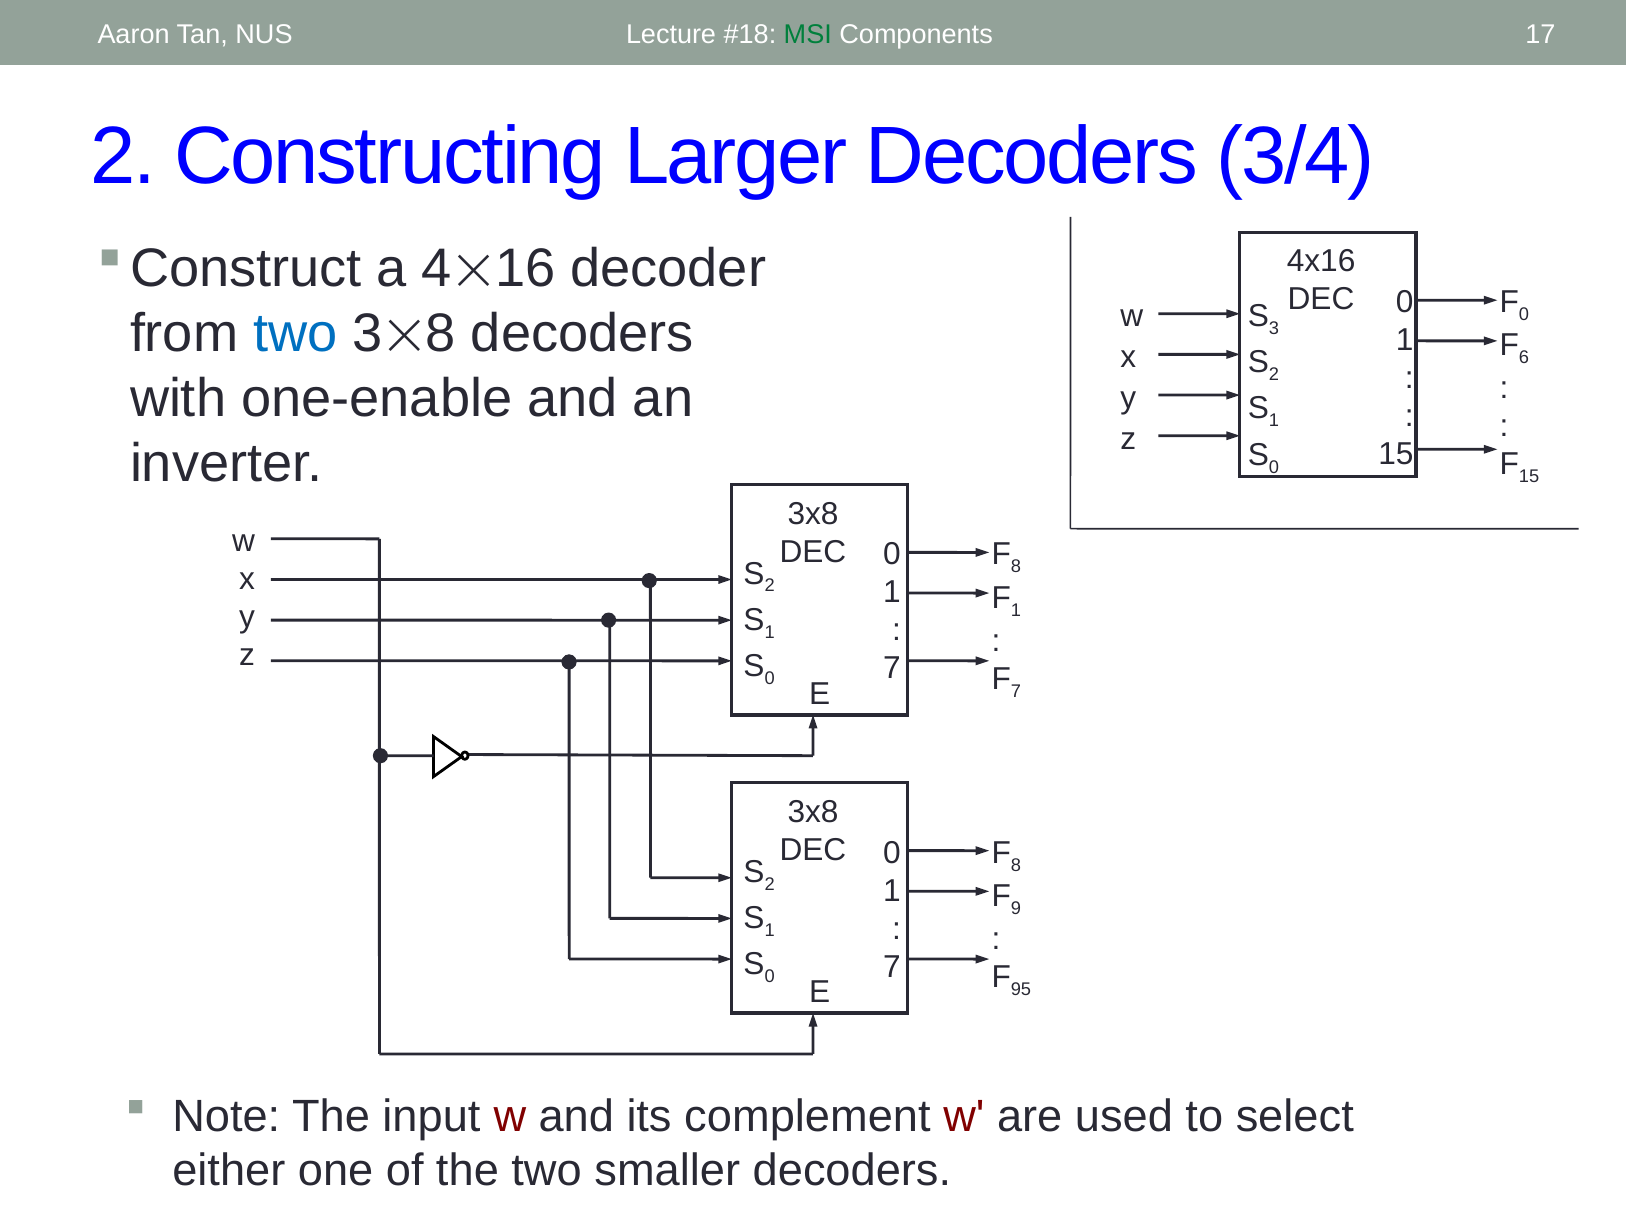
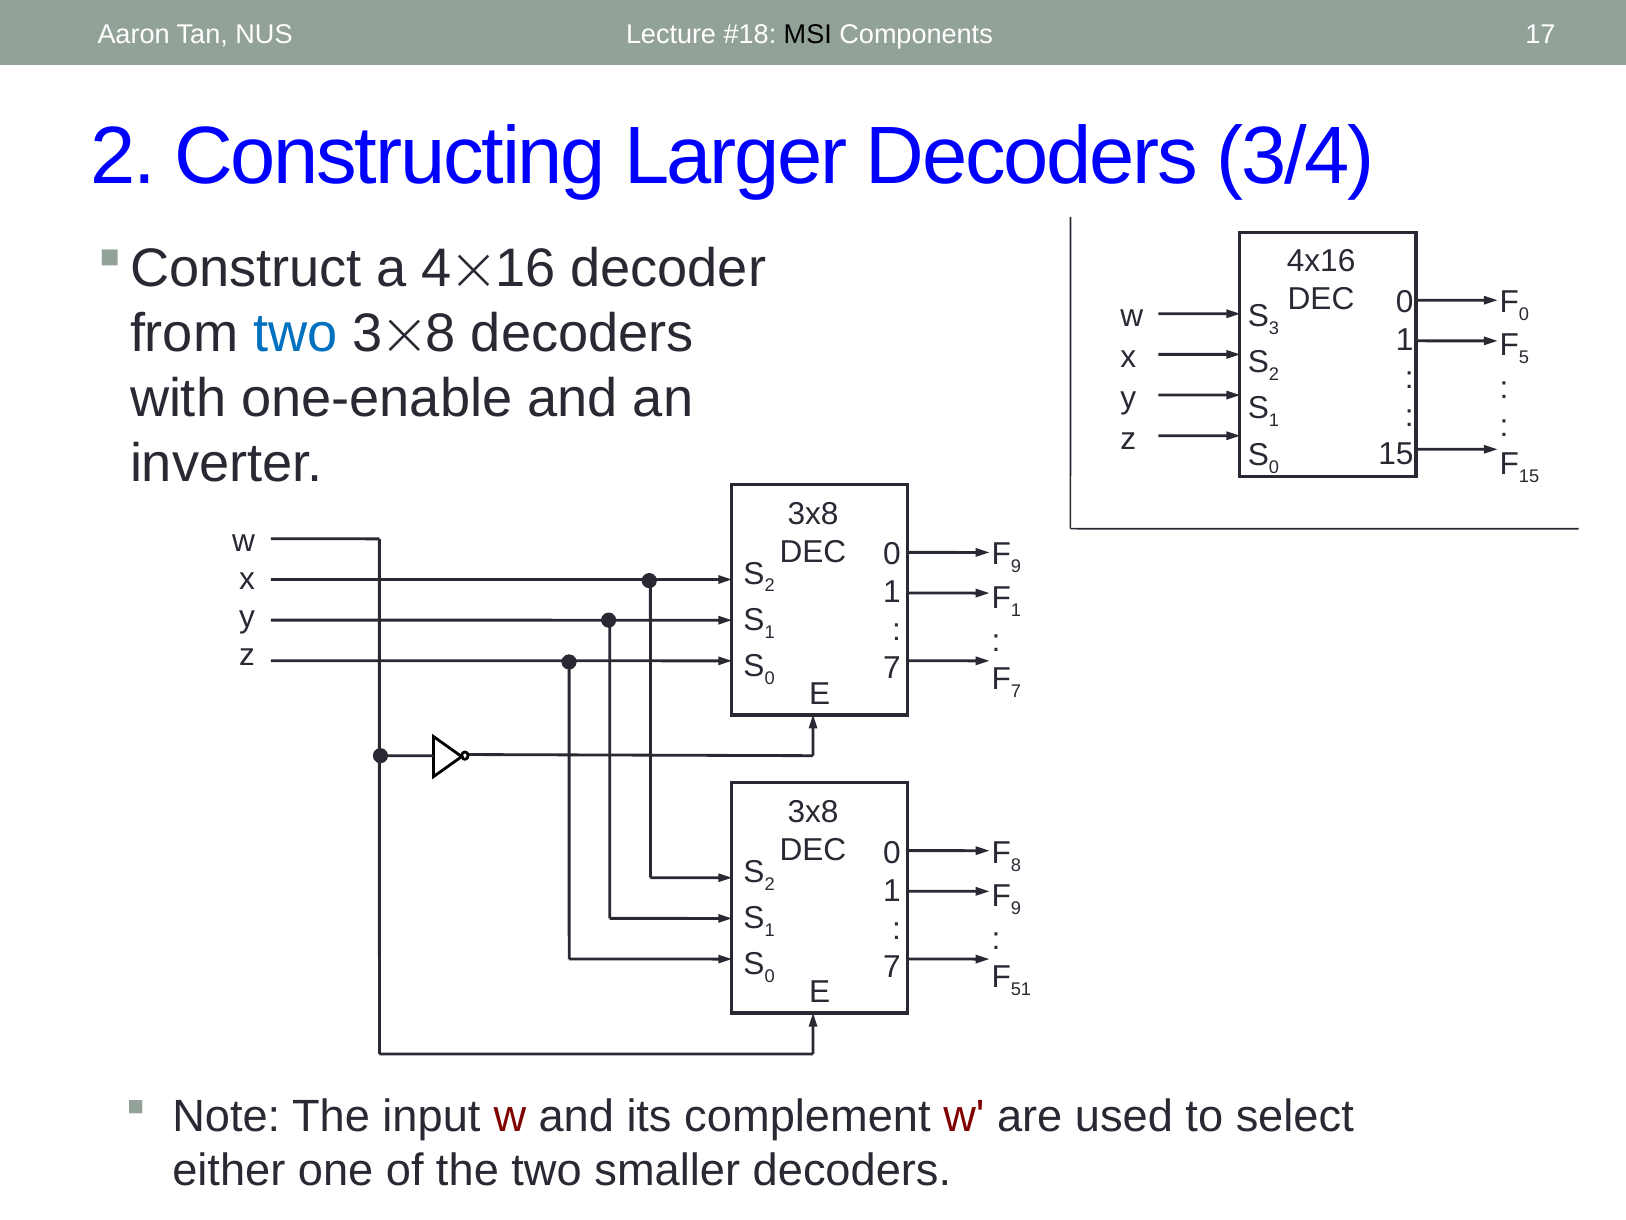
MSI colour: green -> black (808, 34)
6: 6 -> 5 (1524, 358)
8: 8 -> 9 (1016, 567)
95: 95 -> 51 (1021, 989)
